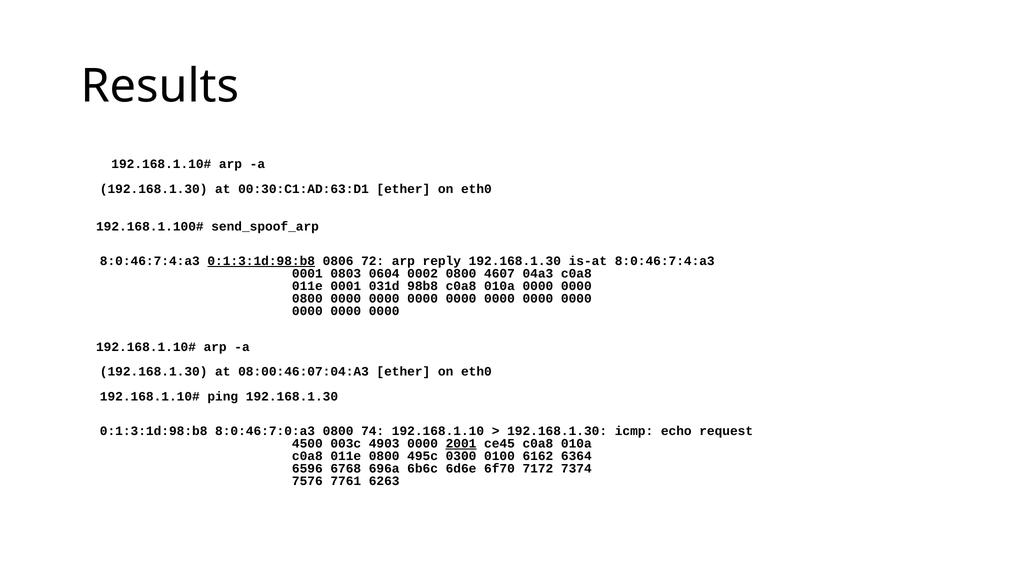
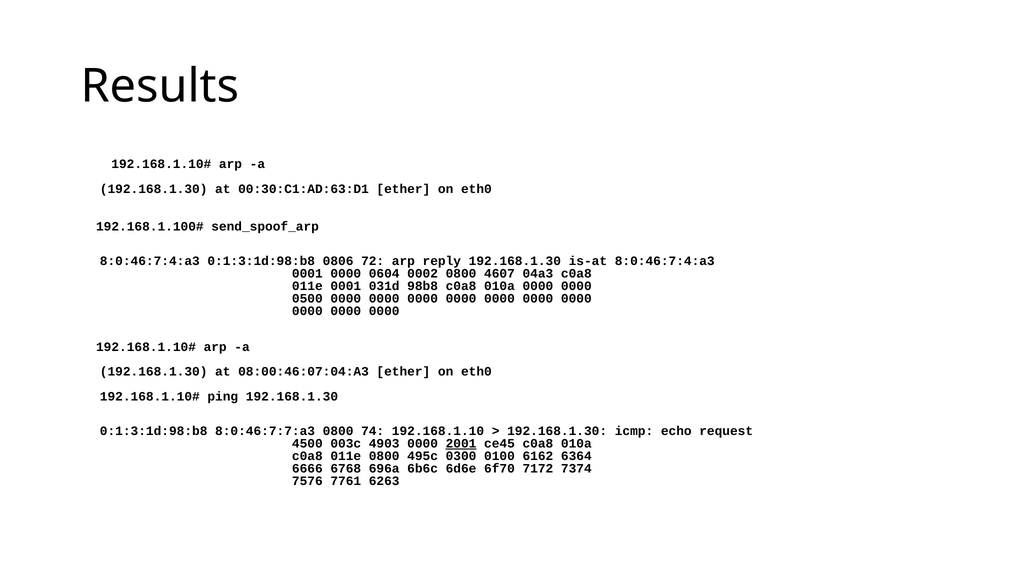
0:1:3:1d:98:b8 underline: present -> none (261, 261)
0001 0803: 0803 -> 0000 (346, 274)
0800: 0800 -> 0500 (307, 298)
8:0:46:7:0:a3: 8:0:46:7:0:a3 -> 8:0:46:7:7:a3 (265, 431)
6596: 6596 -> 6666 (307, 469)
